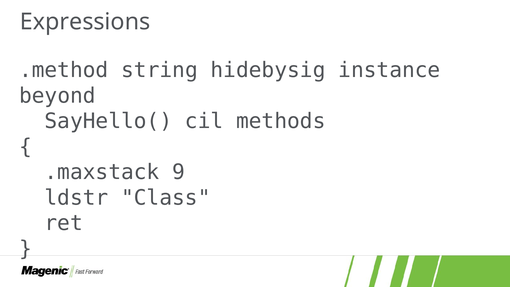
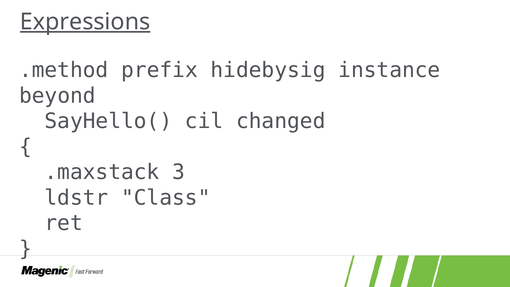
Expressions underline: none -> present (85, 22)
string: string -> prefix (159, 70)
methods: methods -> changed (281, 121)
9: 9 -> 3 (179, 172)
